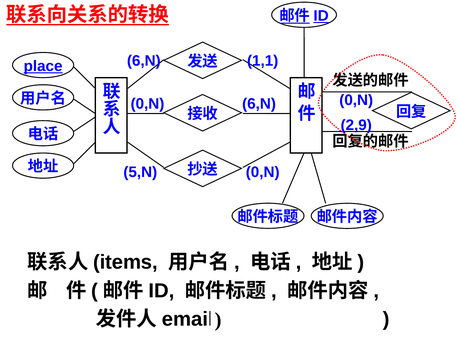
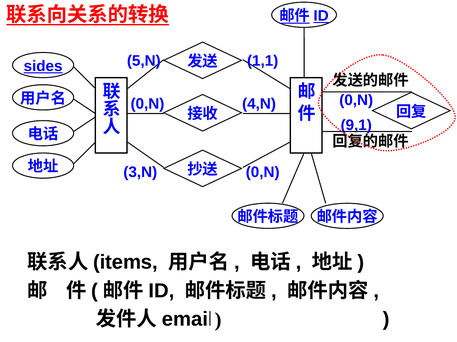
6,N: 6,N -> 5,N (144, 61)
place: place -> sides (43, 66)
0,N 6,N: 6,N -> 4,N (259, 104)
2,9: 2,9 -> 9,1 (356, 126)
5,N: 5,N -> 3,N (140, 172)
